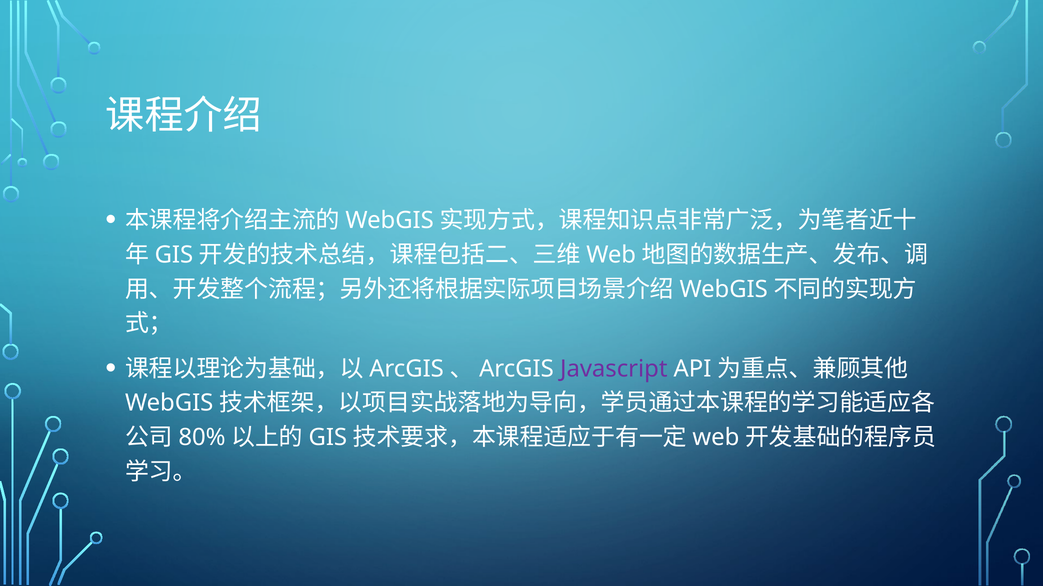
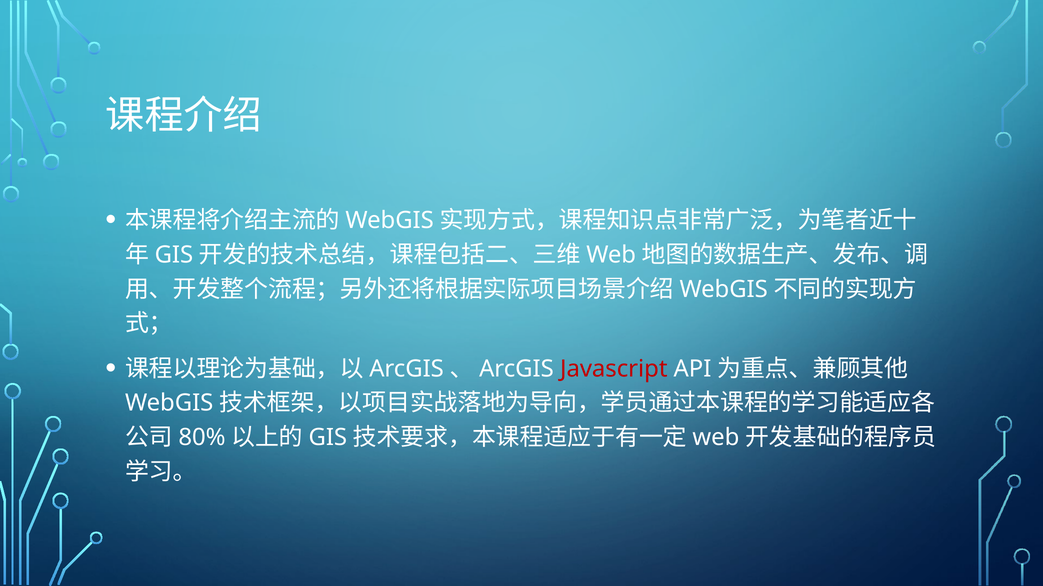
Javascript colour: purple -> red (614, 369)
